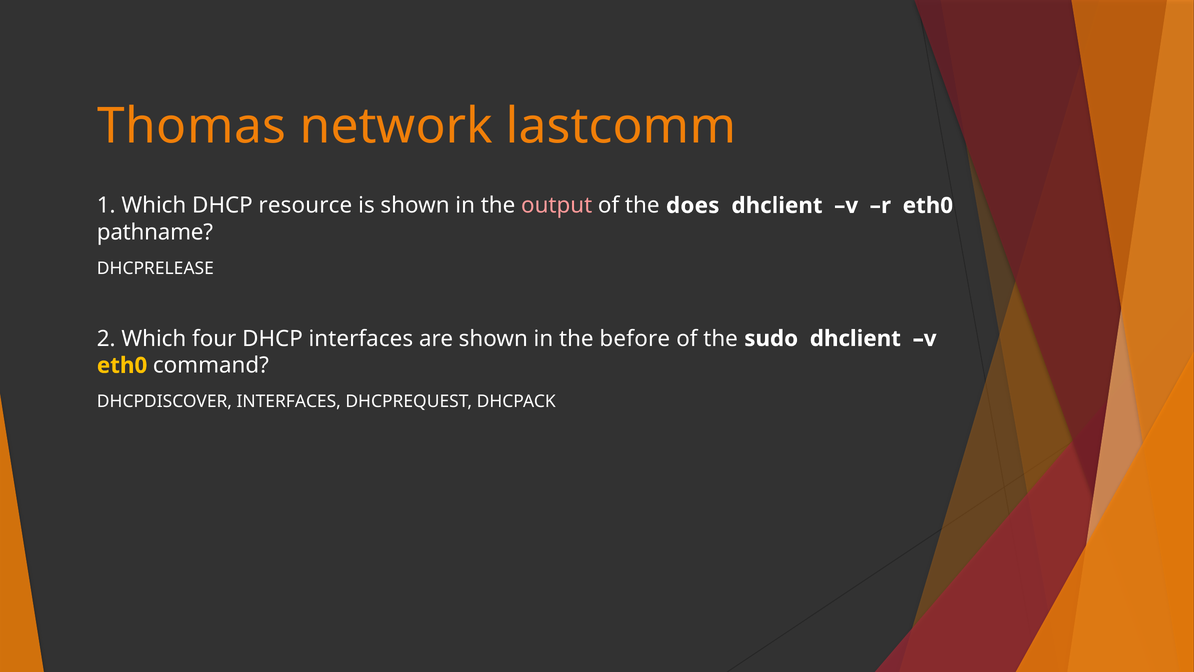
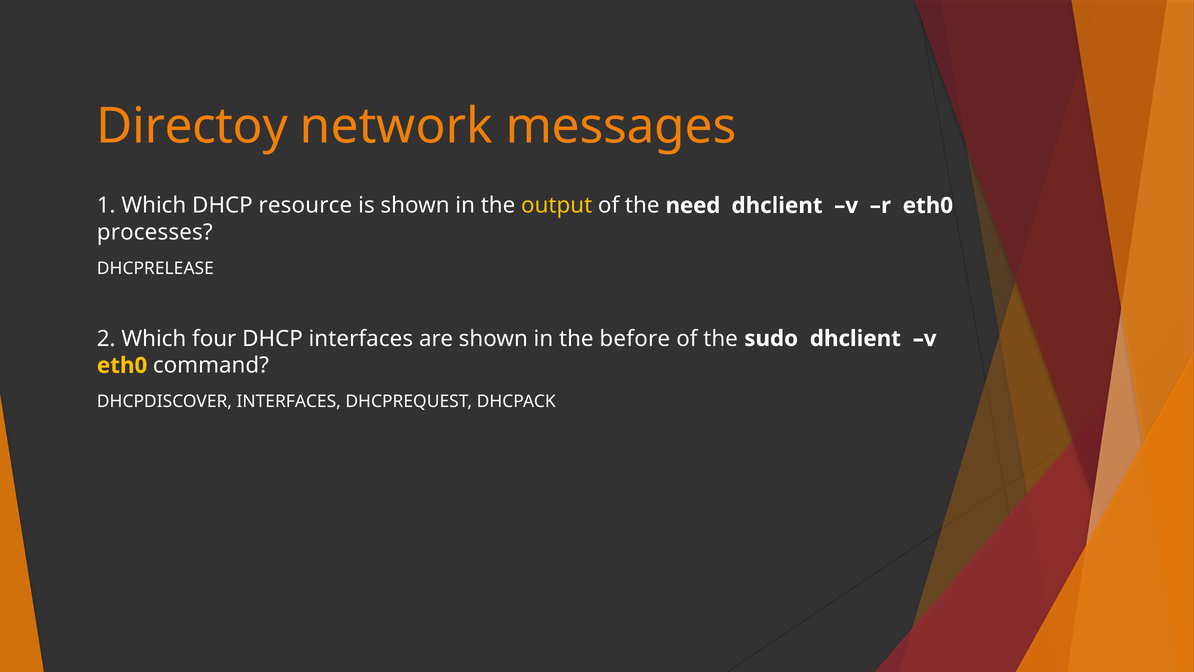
Thomas: Thomas -> Directoy (192, 126)
lastcomm: lastcomm -> messages (621, 126)
output colour: pink -> yellow (557, 205)
does: does -> need (693, 205)
pathname: pathname -> processes (155, 232)
